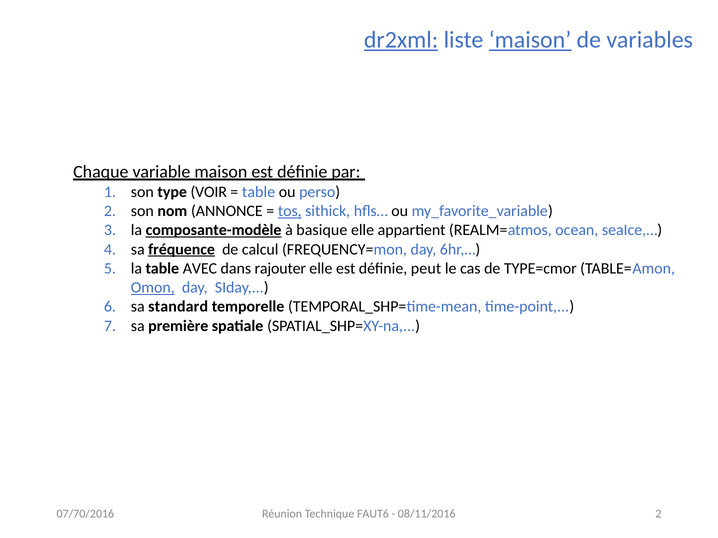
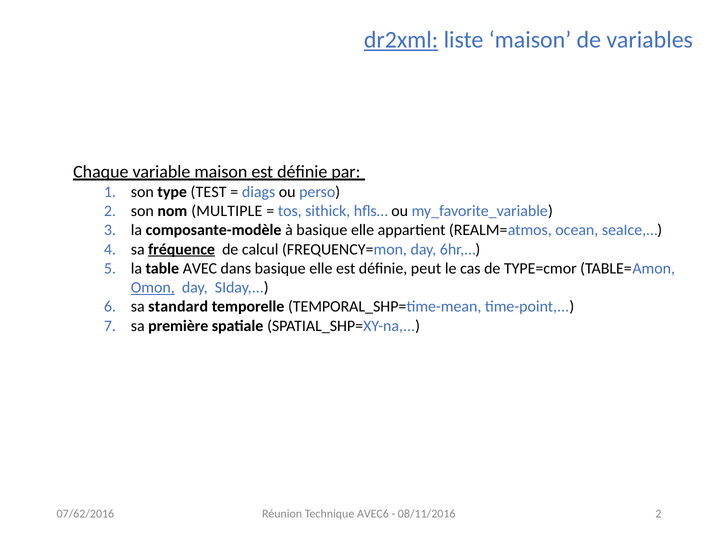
maison underline: present -> none (530, 40)
VOIR: VOIR -> TEST (209, 192)
table: table -> diags (259, 192)
ANNONCE: ANNONCE -> MULTIPLE (227, 211)
tos underline: present -> none (290, 211)
composante-modèle underline: present -> none (214, 230)
dans rajouter: rajouter -> basique (280, 269)
FAUT6: FAUT6 -> AVEC6 (373, 514)
07/70/2016: 07/70/2016 -> 07/62/2016 (85, 514)
